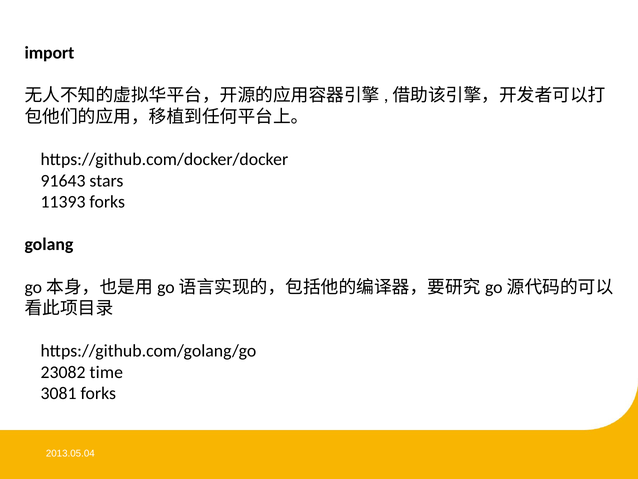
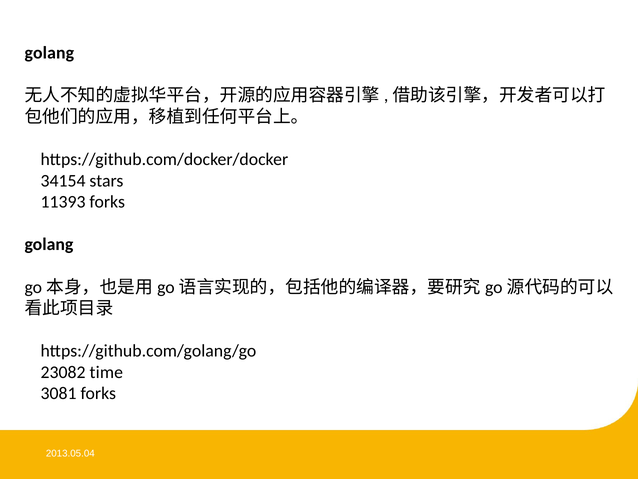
import: import -> golang (49, 53)
91643: 91643 -> 34154 (63, 180)
